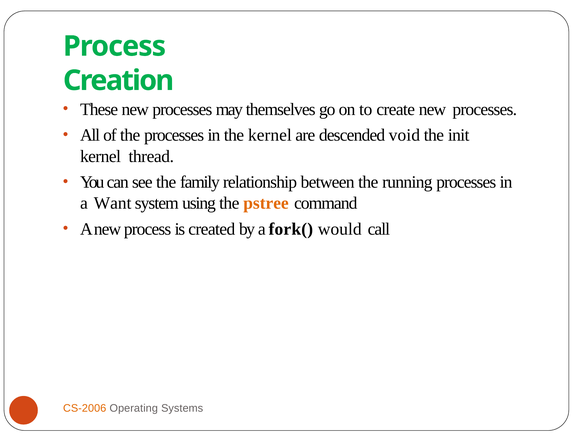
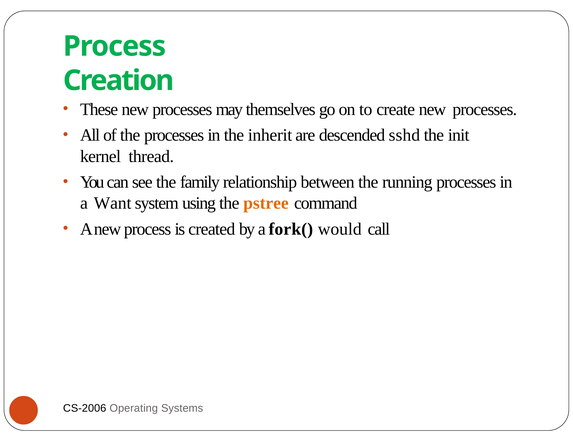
the kernel: kernel -> inherit (270, 135)
void: void -> sshd (404, 135)
CS-2006 colour: orange -> black (85, 408)
